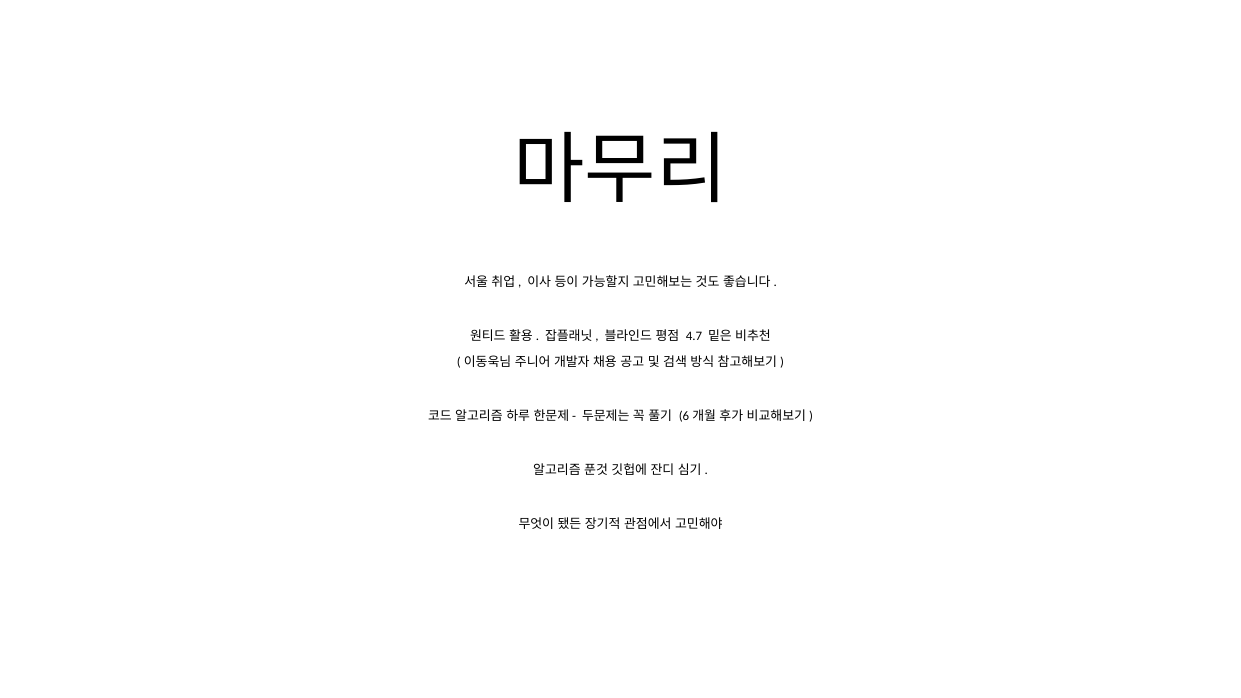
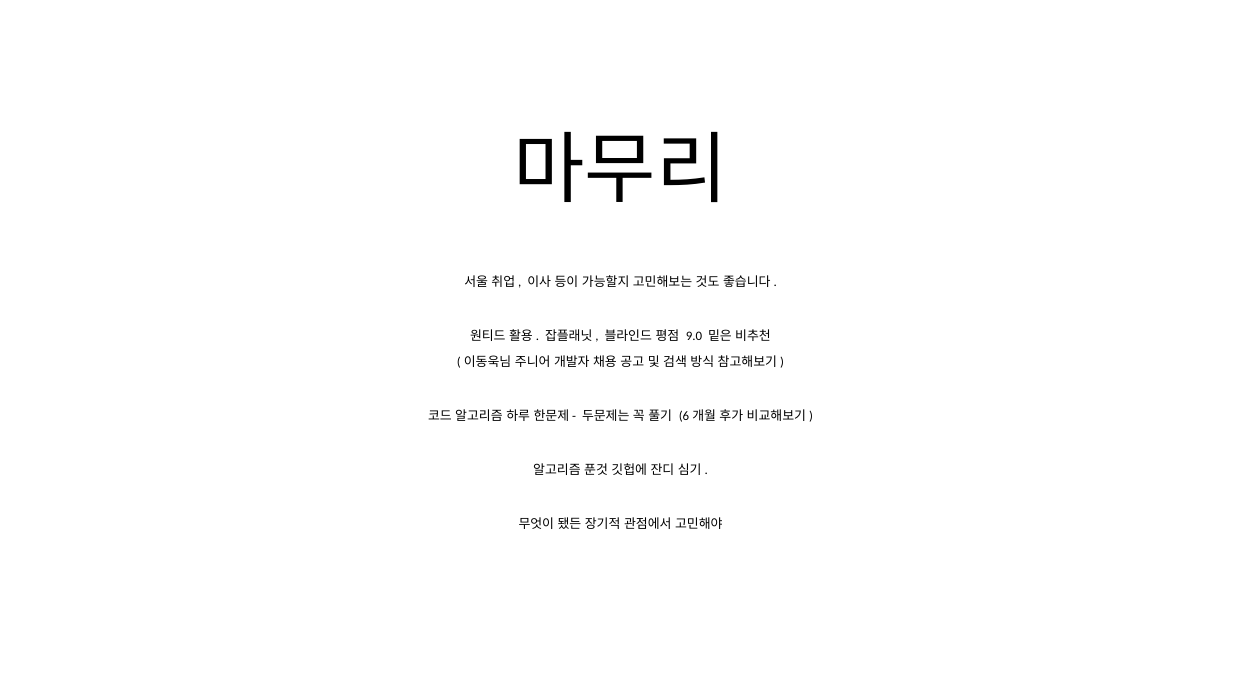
4.7: 4.7 -> 9.0 (694, 336)
